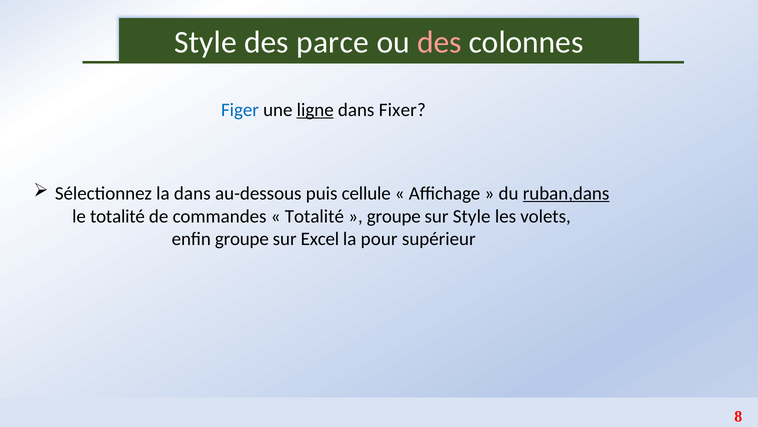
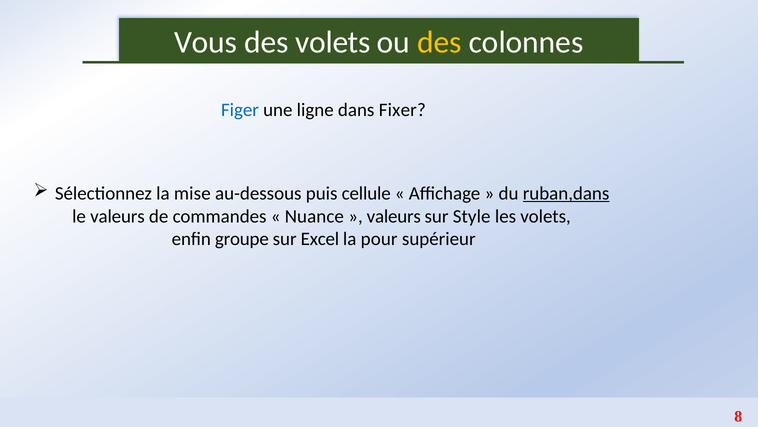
Style: Style -> Vous (206, 42)
des parce: parce -> volets (333, 42)
des colour: pink -> yellow (439, 42)
ligne underline: present -> none (315, 110)
la dans: dans -> mise (192, 193)
le totalité: totalité -> valeurs (117, 216)
Totalité: Totalité -> Nuance (314, 216)
groupe: groupe -> valeurs (394, 216)
